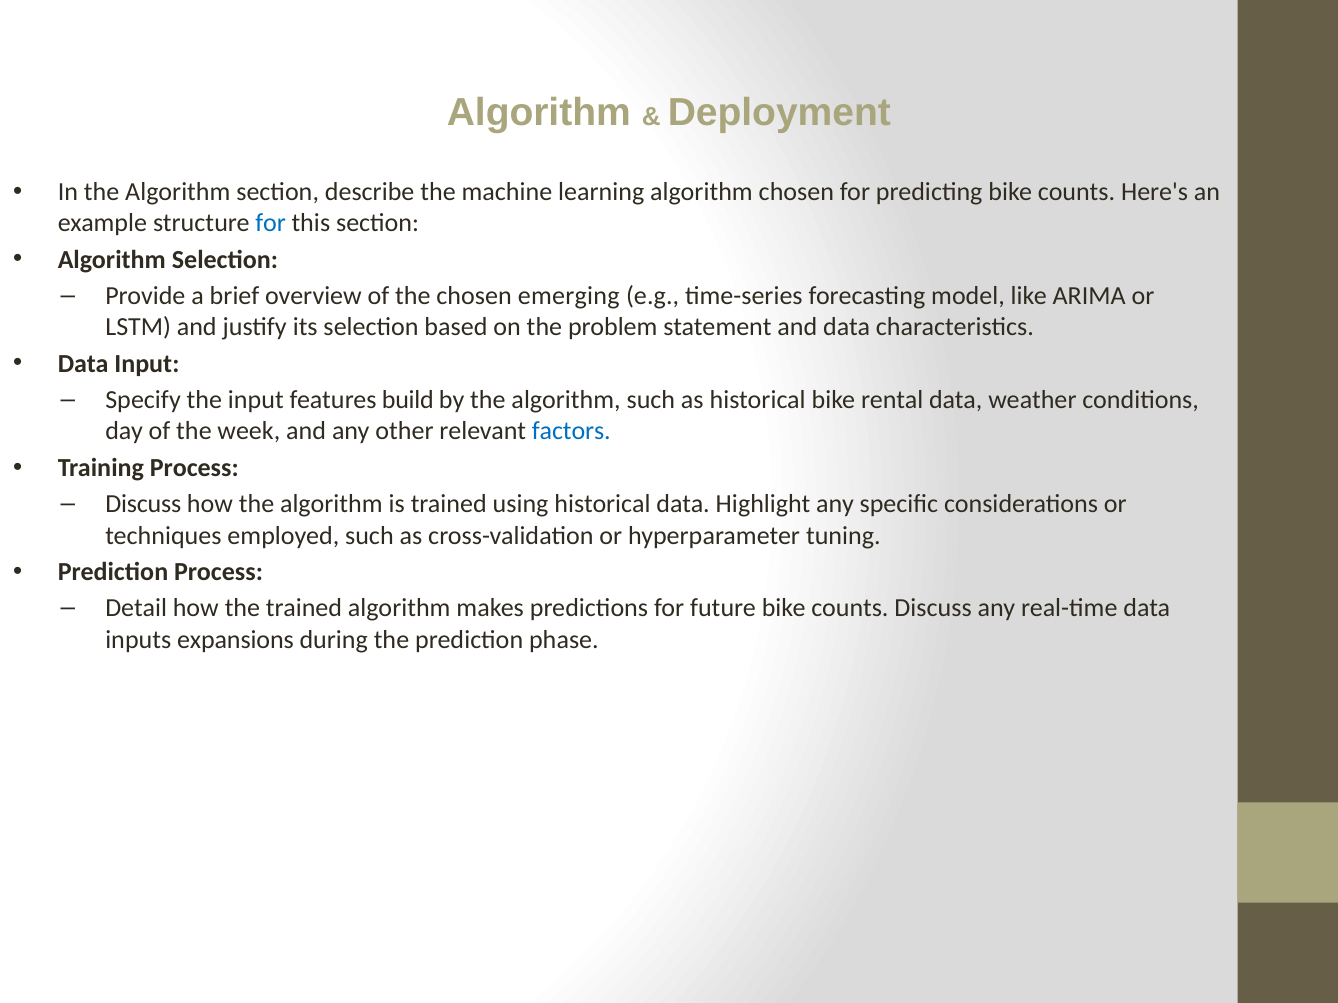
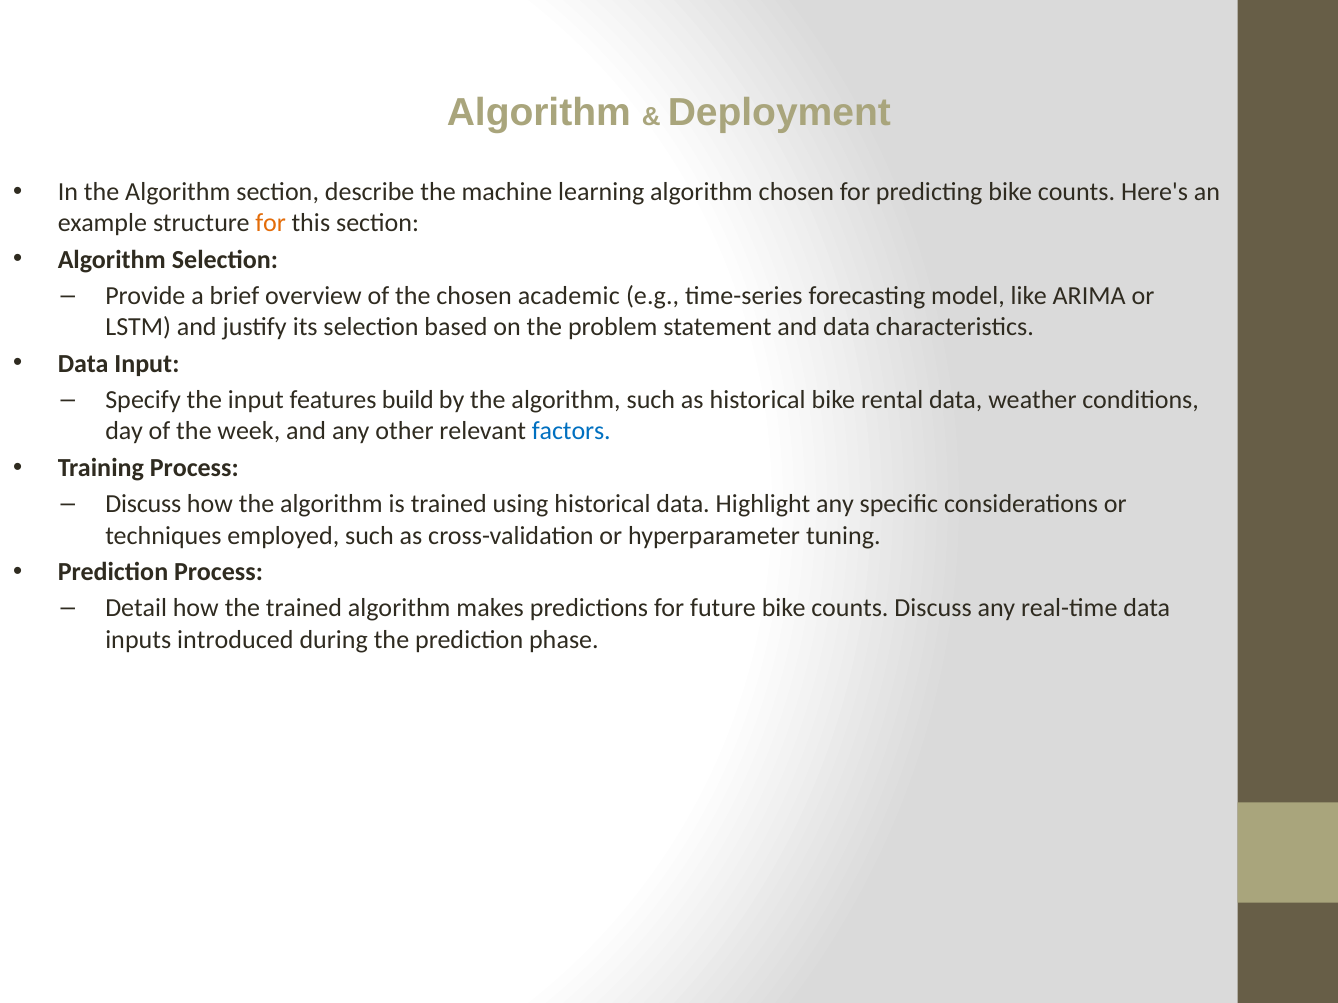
for colour: blue -> orange (271, 223)
emerging: emerging -> academic (569, 296)
expansions: expansions -> introduced (235, 640)
